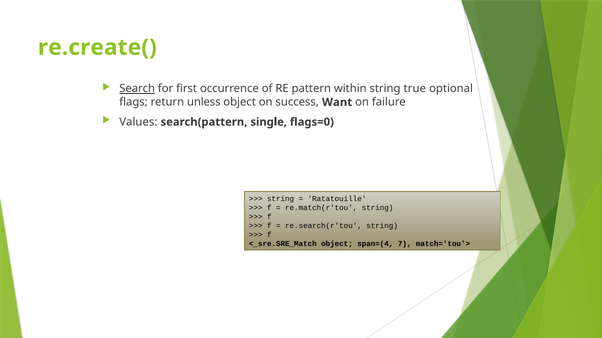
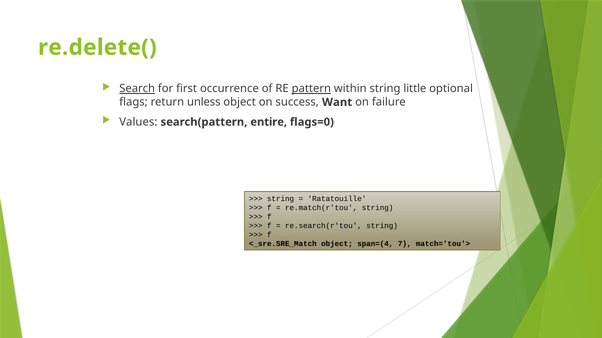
re.create(: re.create( -> re.delete( (97, 47)
pattern underline: none -> present (311, 89)
true: true -> little (415, 89)
single: single -> entire (269, 122)
